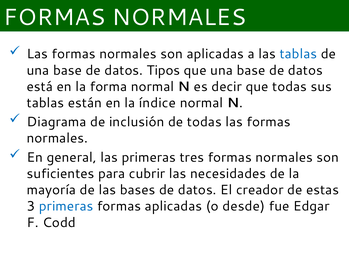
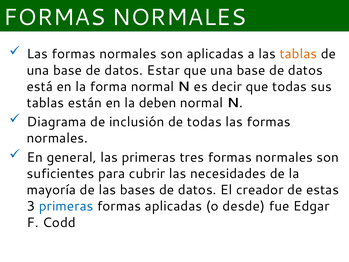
tablas colour: blue -> orange (298, 54)
Tipos: Tipos -> Estar (163, 70)
índice: índice -> deben (158, 103)
